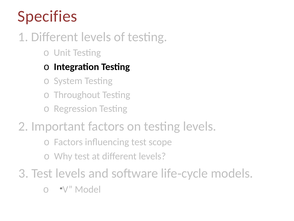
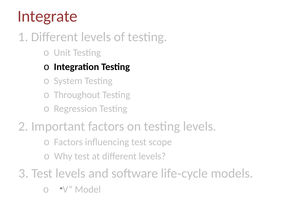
Specifies: Specifies -> Integrate (48, 16)
